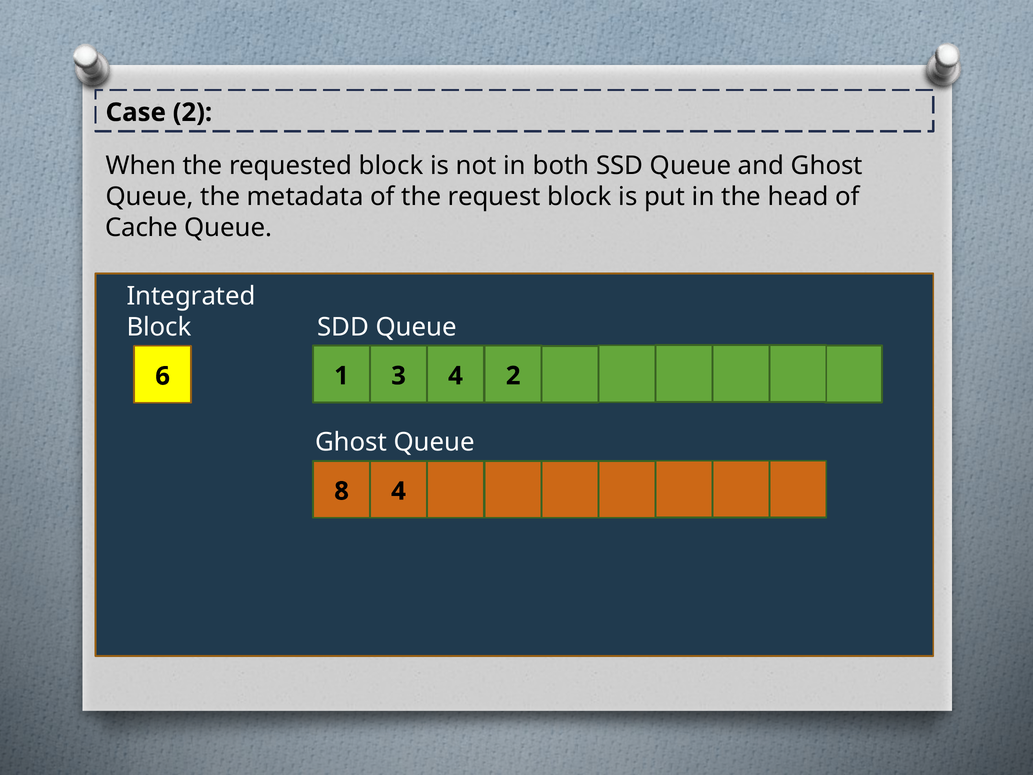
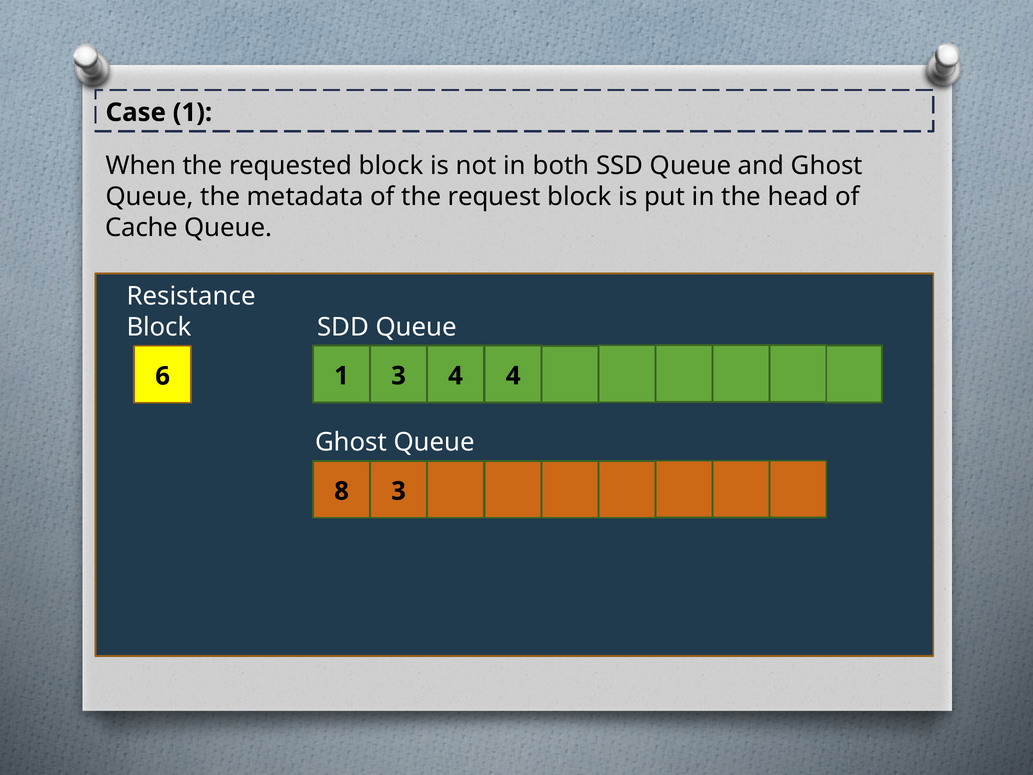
Case 2: 2 -> 1 (192, 112)
Integrated: Integrated -> Resistance (191, 296)
4 2: 2 -> 4 (513, 376)
8 4: 4 -> 3 (399, 491)
